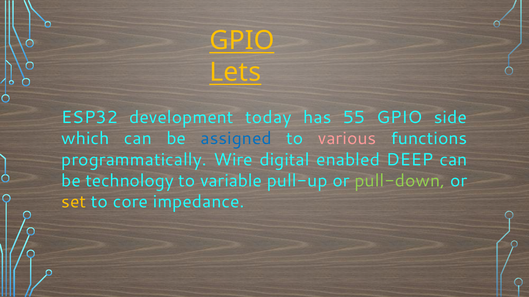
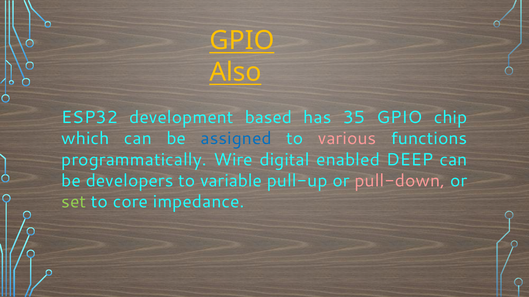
Lets: Lets -> Also (235, 72)
today: today -> based (268, 117)
55: 55 -> 35 (354, 117)
side: side -> chip (450, 117)
technology: technology -> developers (130, 181)
pull-down colour: light green -> pink (400, 181)
set colour: yellow -> light green (74, 202)
